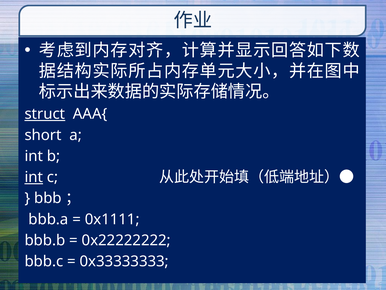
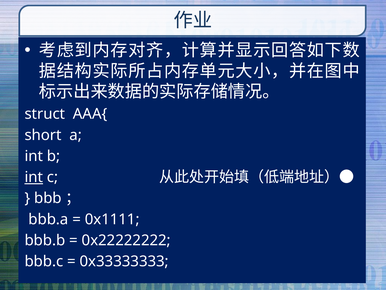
struct underline: present -> none (45, 114)
